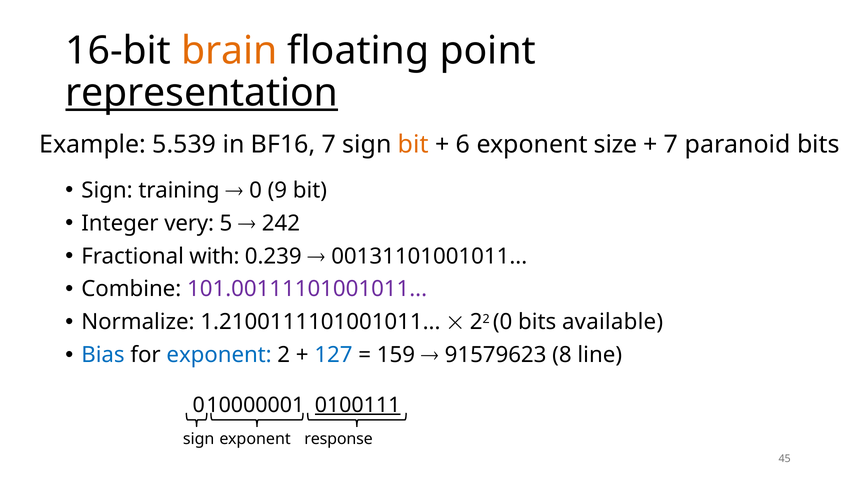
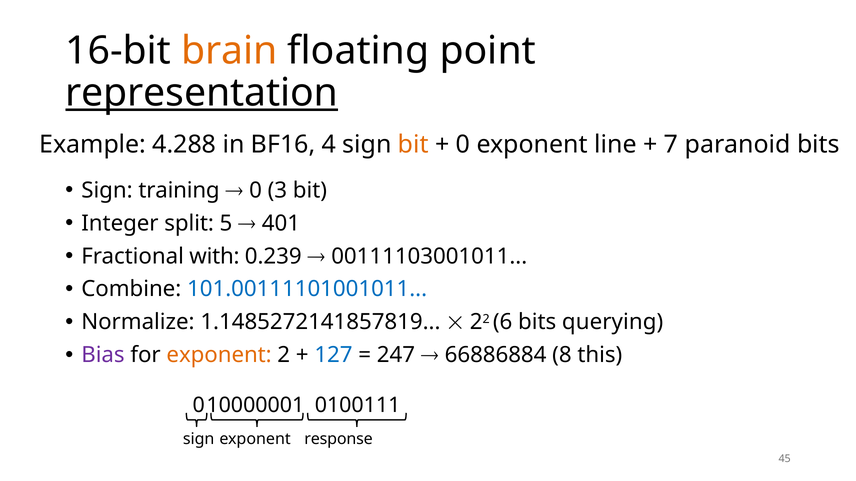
5.539: 5.539 -> 4.288 (184, 145)
BF16 7: 7 -> 4 (329, 145)
6: 6 -> 0 (463, 145)
size: size -> line (615, 145)
9: 9 -> 3 (277, 190)
very: very -> split (189, 223)
242: 242 -> 401 (281, 223)
00131101001011: 00131101001011 -> 00111103001011 (429, 256)
101.00111101001011 colour: purple -> blue (307, 289)
1.2100111101001011: 1.2100111101001011 -> 1.1485272141857819 (320, 322)
22 0: 0 -> 6 (503, 322)
available: available -> querying (613, 322)
Bias colour: blue -> purple (103, 355)
exponent colour: blue -> orange (219, 355)
159: 159 -> 247 (396, 355)
91579623: 91579623 -> 66886884 (496, 355)
line: line -> this (600, 355)
0100111 underline: present -> none (358, 406)
